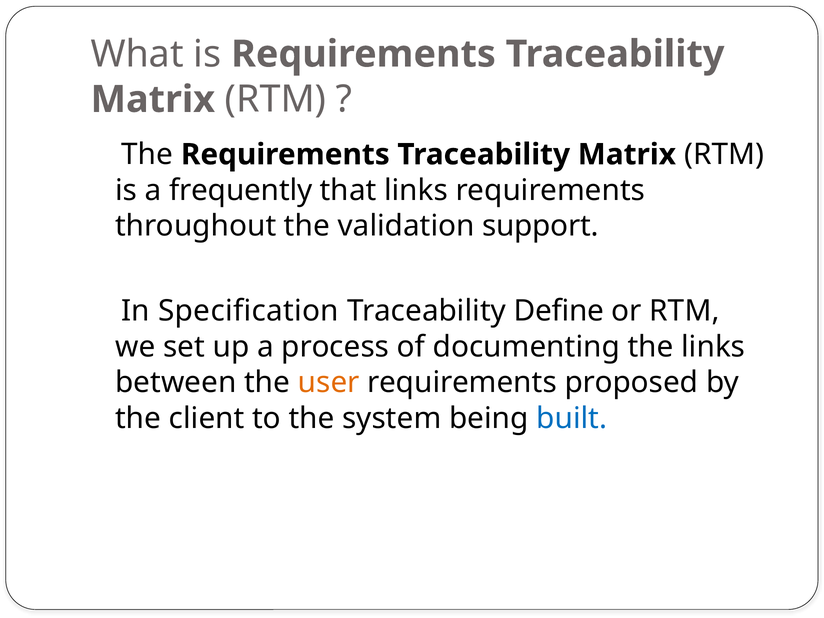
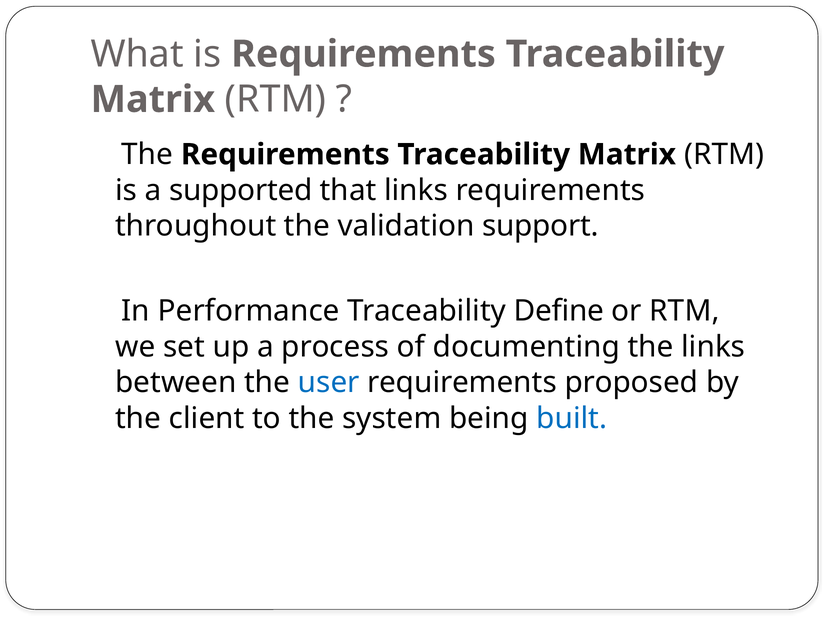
frequently: frequently -> supported (241, 190)
Specification: Specification -> Performance (249, 311)
user colour: orange -> blue (329, 383)
